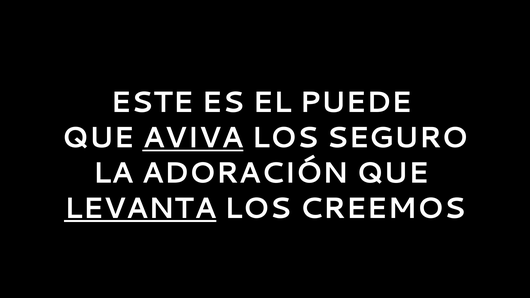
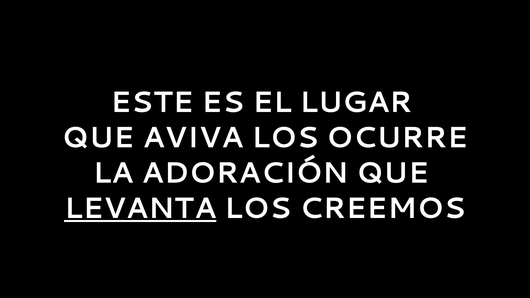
PUEDE: PUEDE -> LUGAR (356, 102)
AVIVA underline: present -> none (193, 138)
SEGURO: SEGURO -> OCURRE (397, 138)
